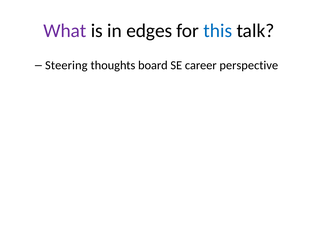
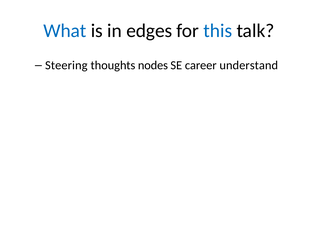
What colour: purple -> blue (65, 31)
board: board -> nodes (153, 66)
perspective: perspective -> understand (249, 66)
